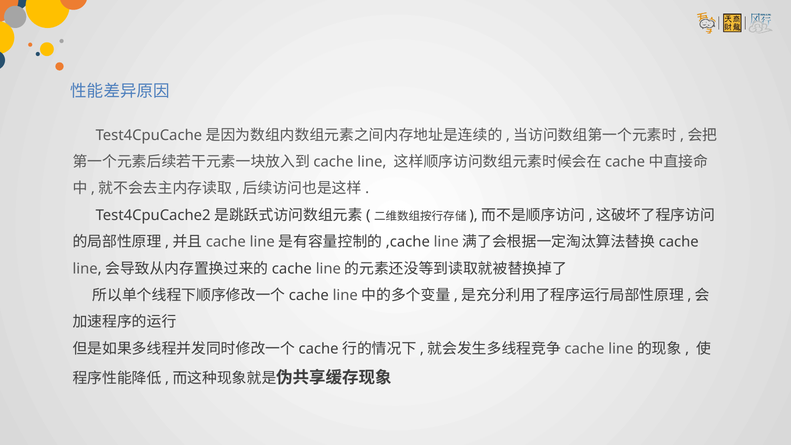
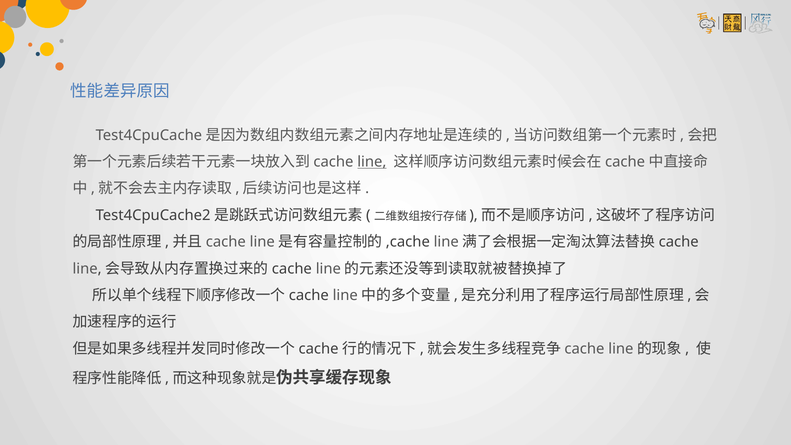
line underline: none -> present (372, 162)
